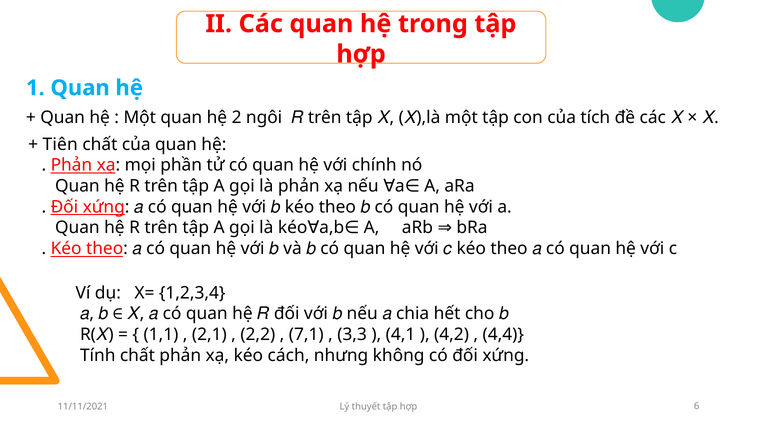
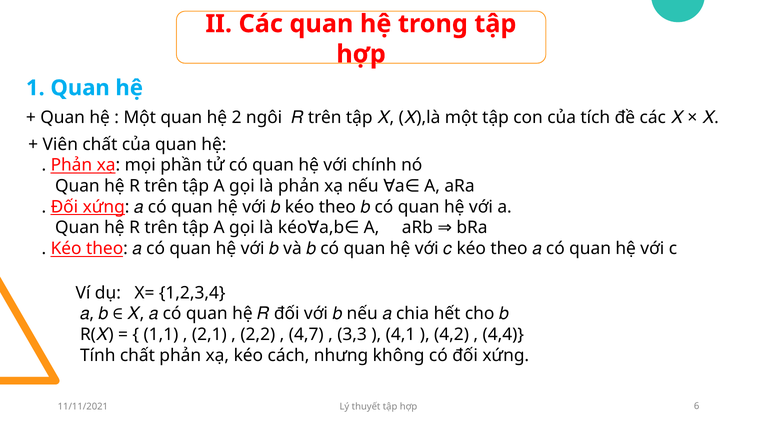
Tiên: Tiên -> Viên (60, 144)
7,1: 7,1 -> 4,7 (306, 334)
